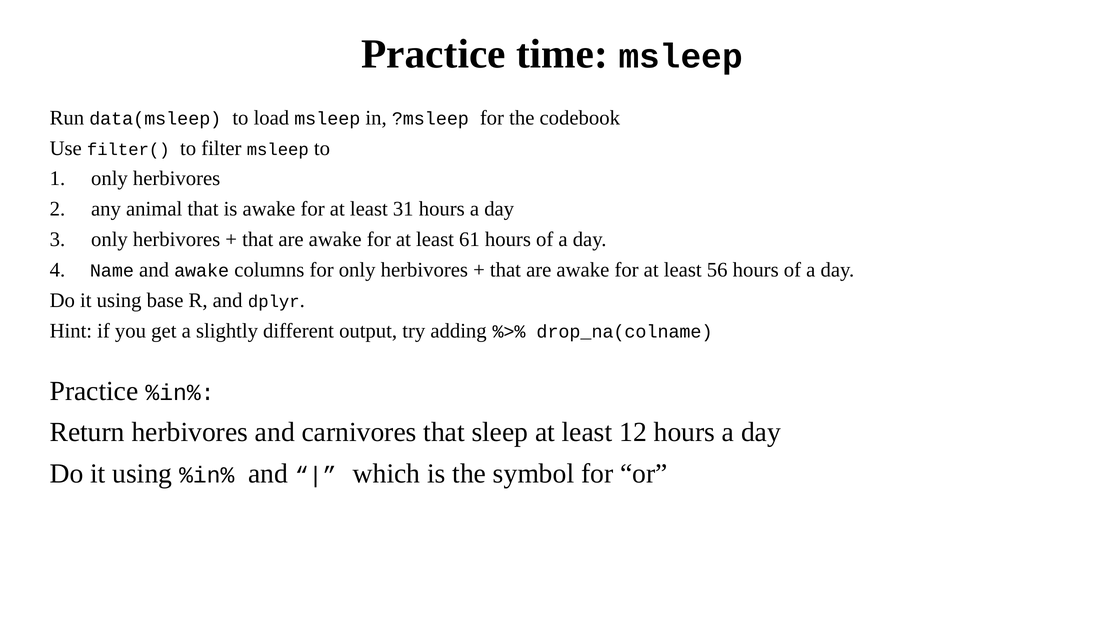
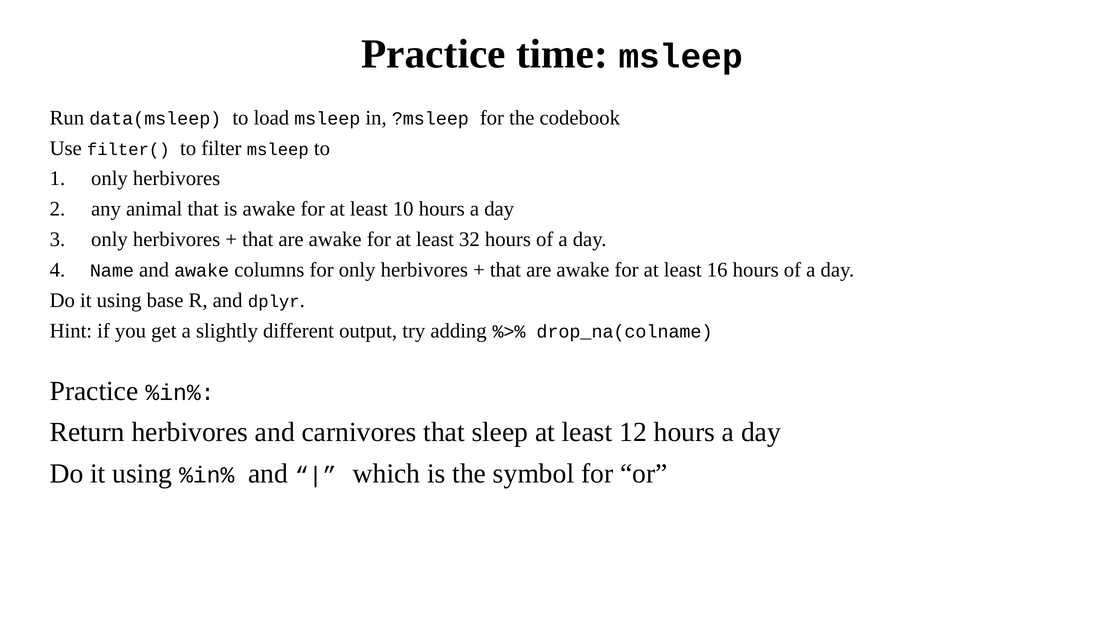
31: 31 -> 10 (403, 209)
61: 61 -> 32 (469, 240)
56: 56 -> 16 (717, 270)
